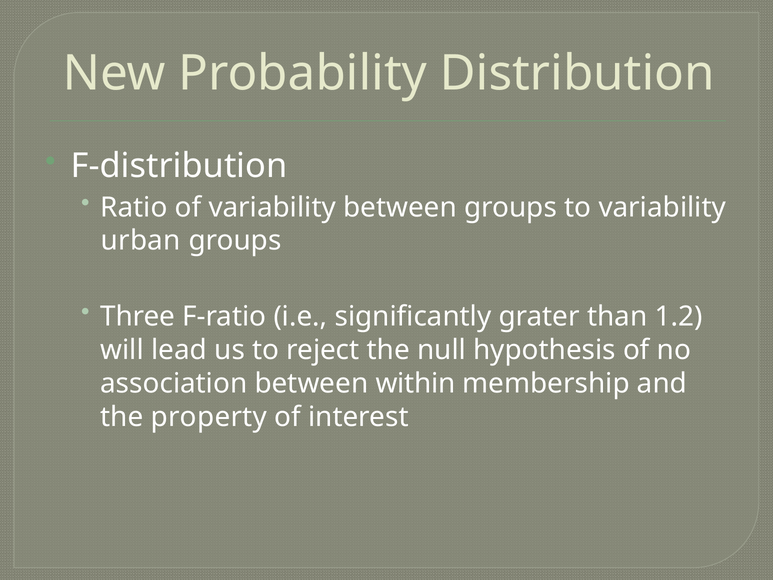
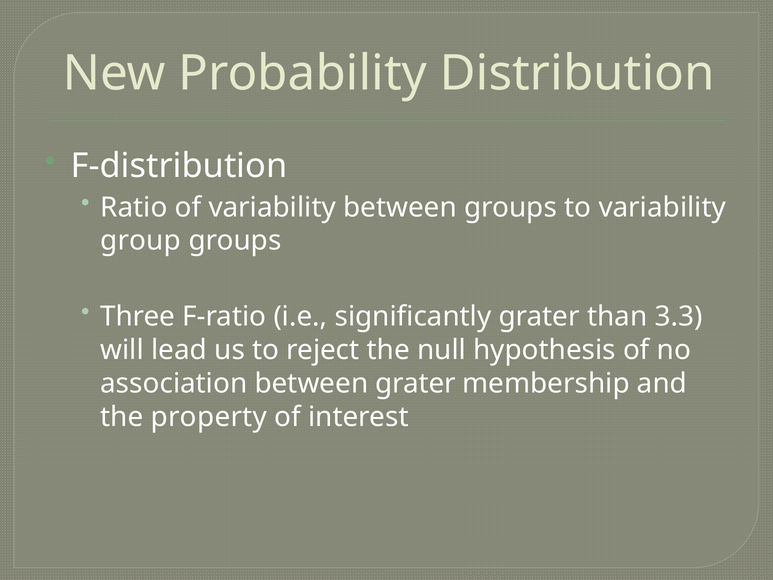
urban: urban -> group (141, 241)
1.2: 1.2 -> 3.3 (678, 316)
between within: within -> grater (415, 383)
